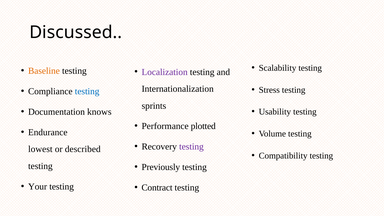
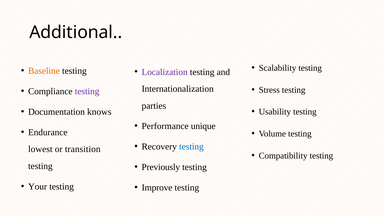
Discussed: Discussed -> Additional (76, 32)
testing colour: blue -> purple (87, 91)
sprints: sprints -> parties (154, 106)
plotted: plotted -> unique (203, 126)
testing colour: purple -> blue (191, 147)
described: described -> transition (83, 149)
Contract: Contract -> Improve (157, 188)
